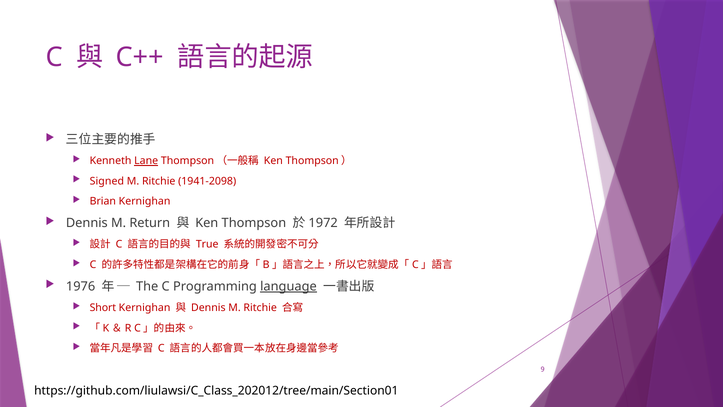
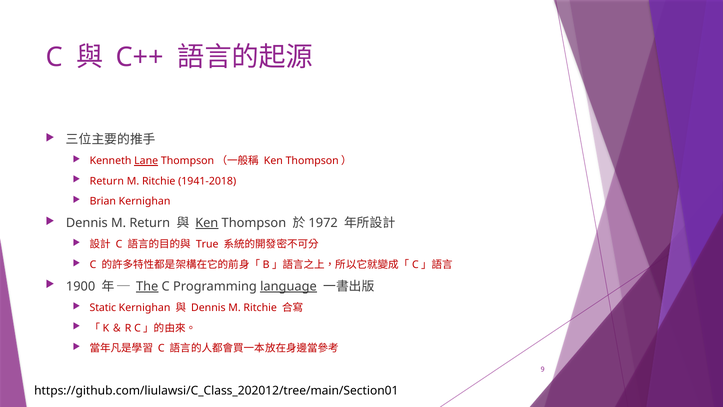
Signed: Signed -> Return (107, 181)
1941-2098: 1941-2098 -> 1941-2018 (207, 181)
Ken underline: none -> present (207, 223)
1976: 1976 -> 1900 (81, 286)
The underline: none -> present (147, 286)
Short: Short -> Static (103, 308)
